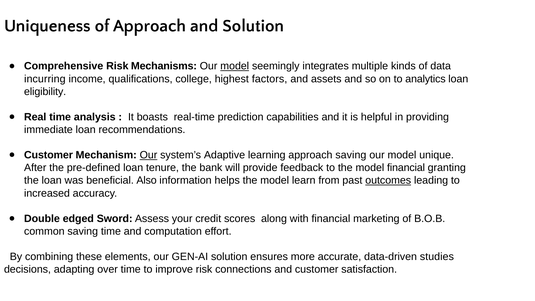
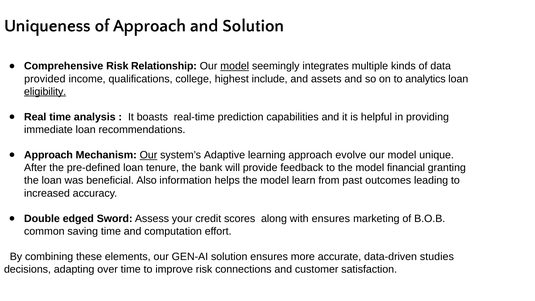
Mechanisms: Mechanisms -> Relationship (164, 66)
incurring: incurring -> provided (45, 79)
factors: factors -> include (270, 79)
eligibility underline: none -> present (45, 92)
Customer: Customer -> Approach (48, 155)
approach saving: saving -> evolve (351, 155)
outcomes underline: present -> none (388, 180)
with financial: financial -> ensures (331, 219)
